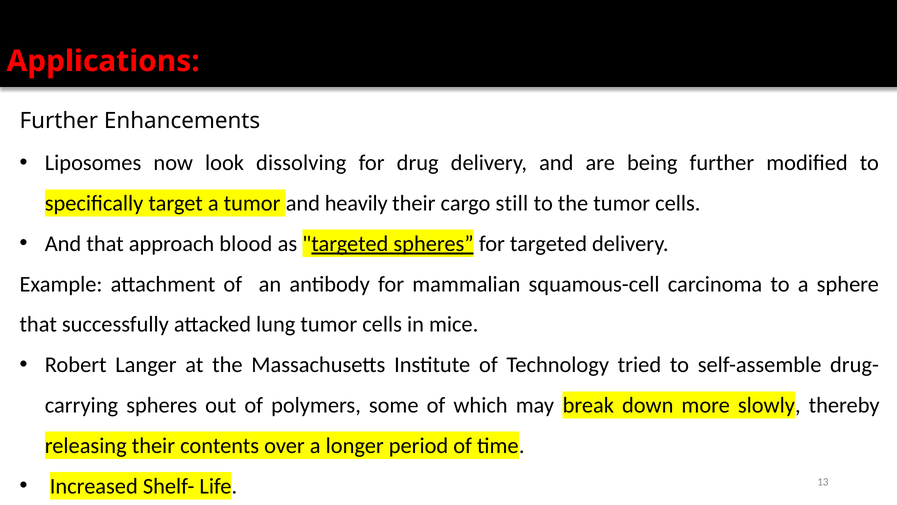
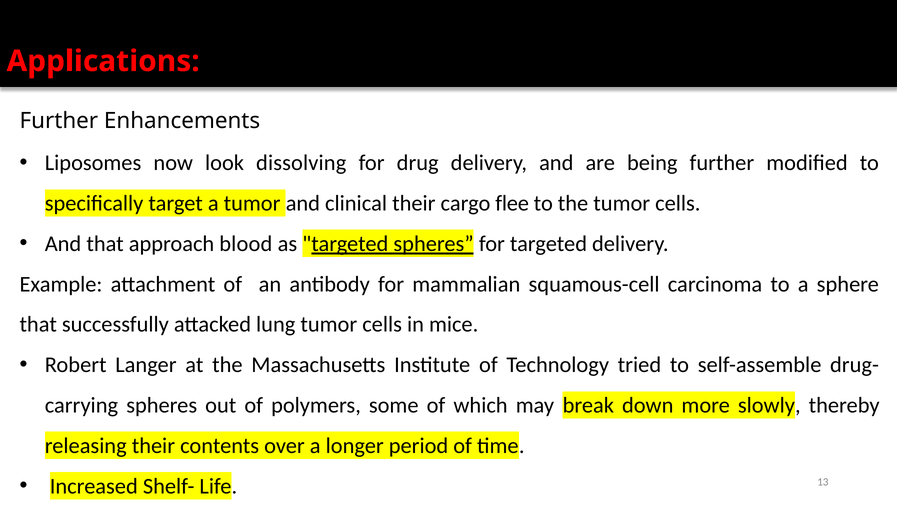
heavily: heavily -> clinical (356, 203)
still: still -> flee (512, 203)
